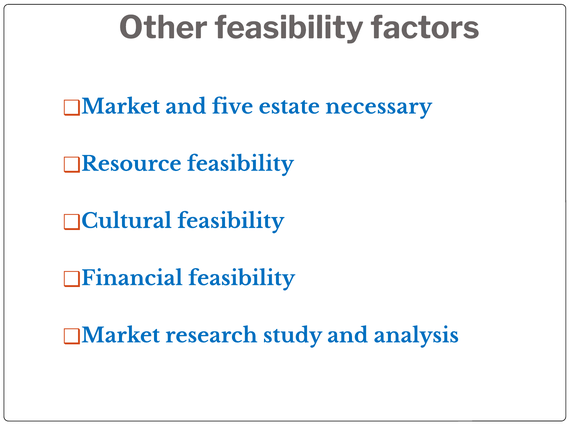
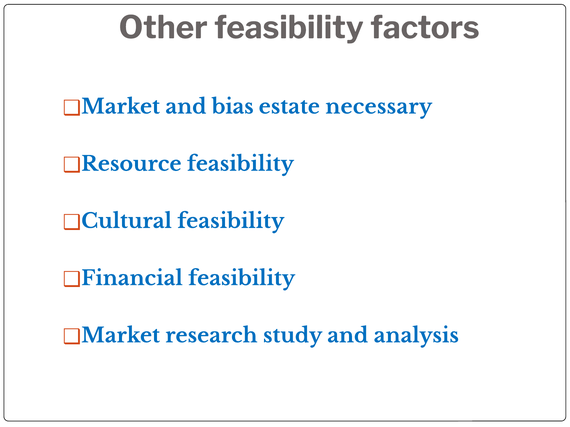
five: five -> bias (233, 107)
